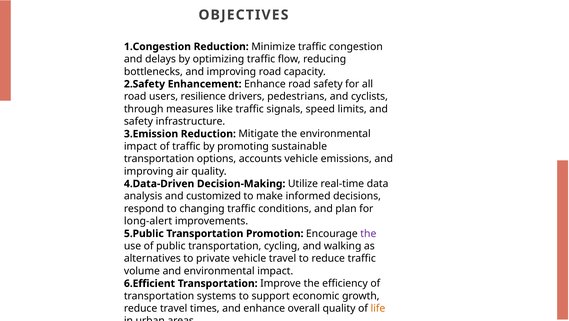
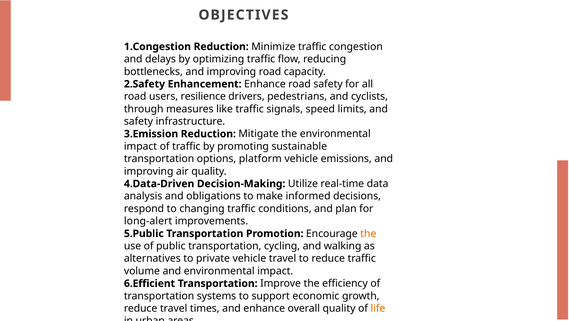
accounts: accounts -> platform (260, 159)
customized: customized -> obligations (213, 196)
the colour: purple -> orange (368, 233)
